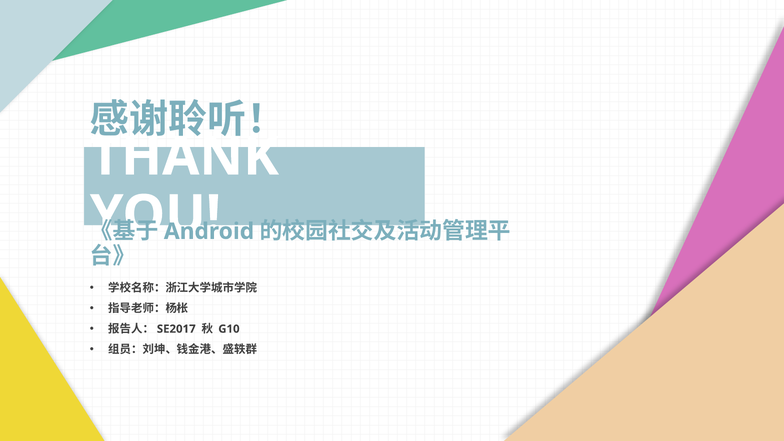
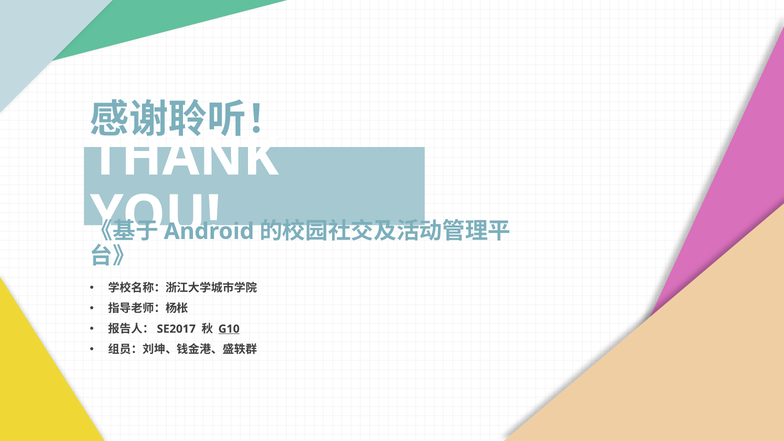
G10 underline: none -> present (229, 329)
